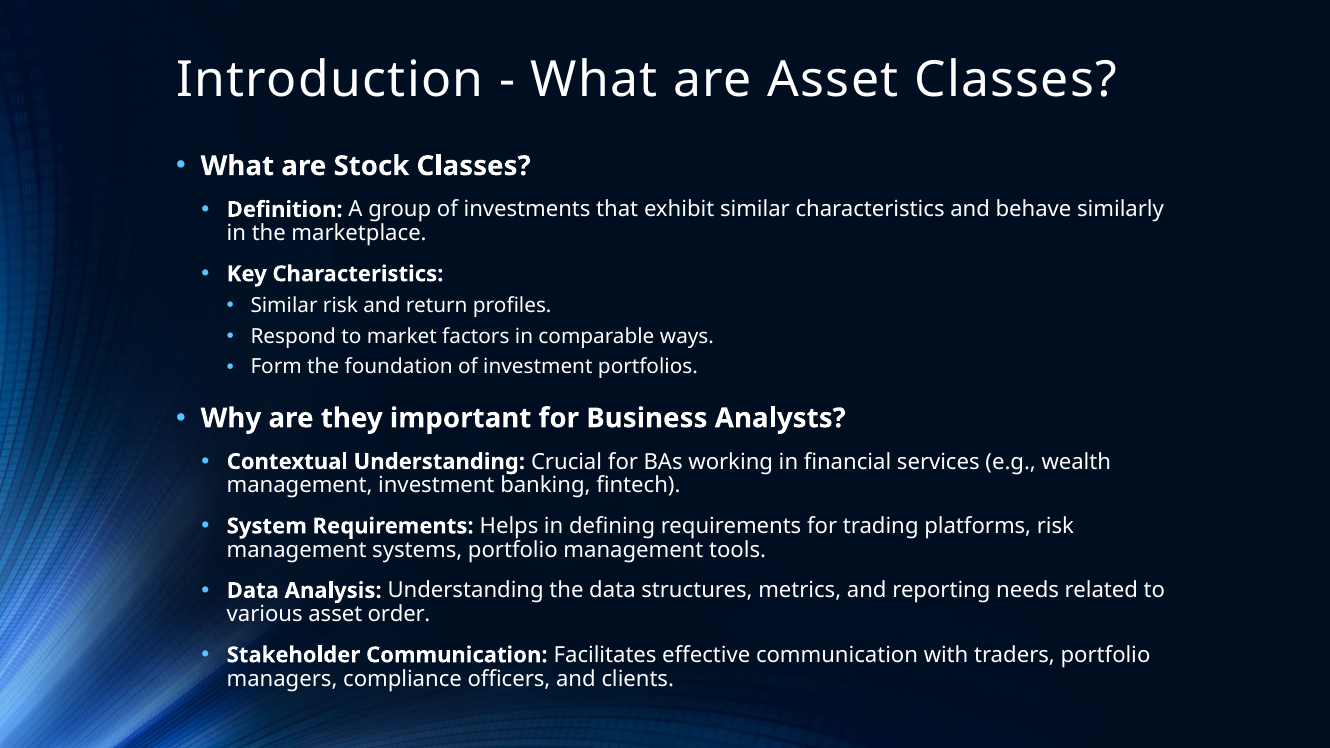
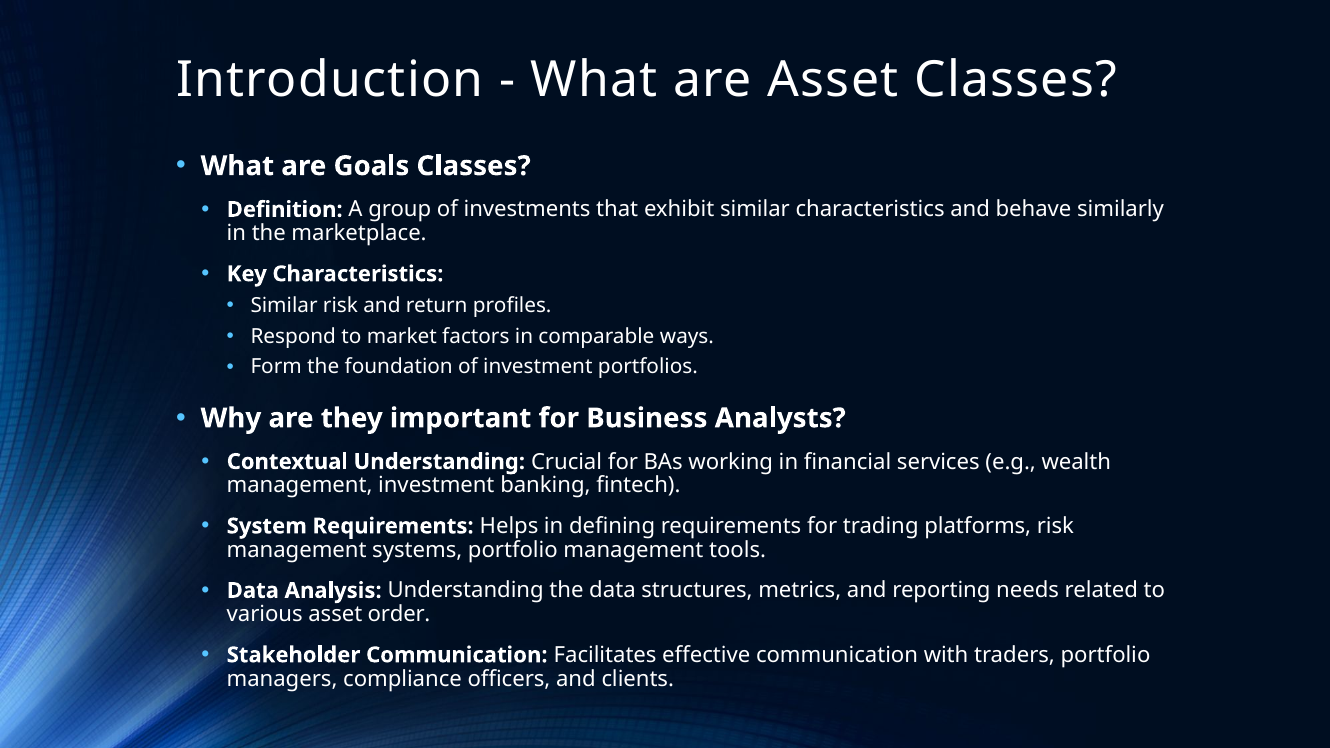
Stock: Stock -> Goals (371, 166)
